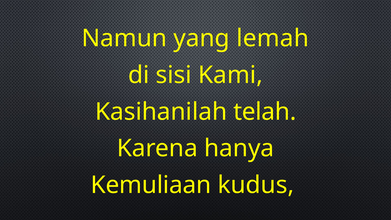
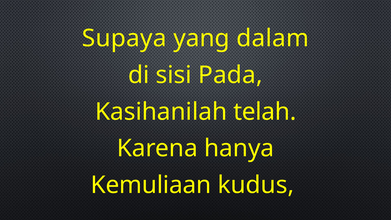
Namun: Namun -> Supaya (124, 38)
lemah: lemah -> dalam (273, 38)
Kami: Kami -> Pada (230, 75)
